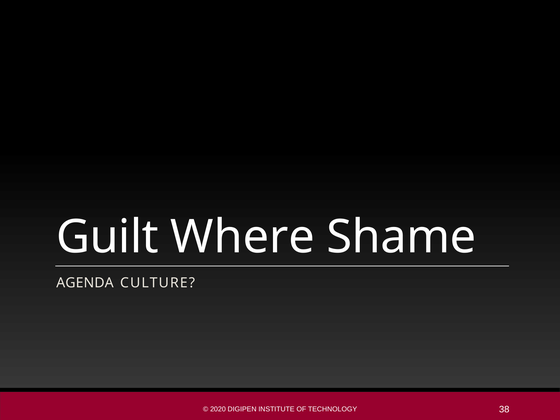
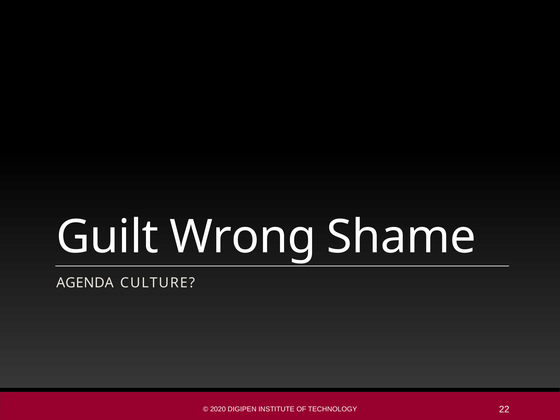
Where: Where -> Wrong (243, 237)
38: 38 -> 22 (504, 409)
